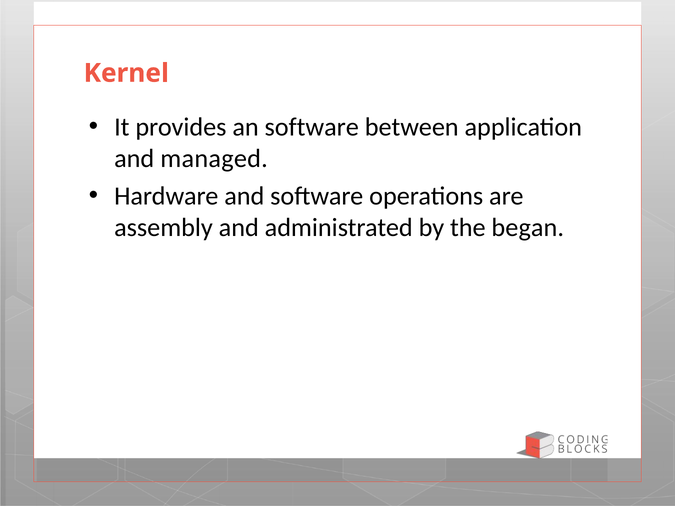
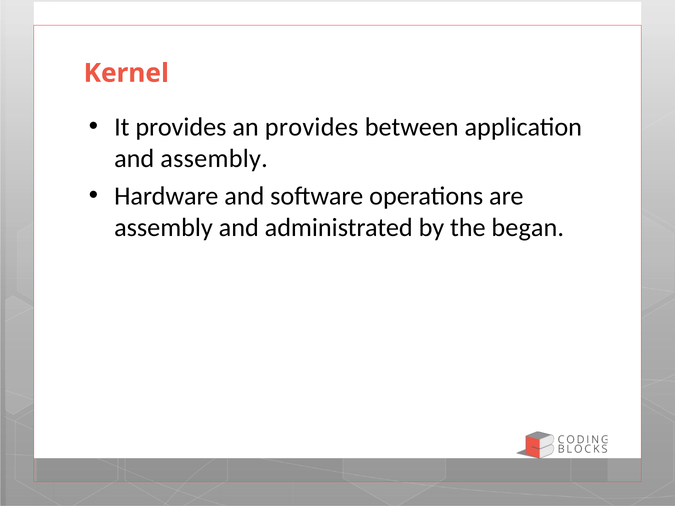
an software: software -> provides (312, 127)
and managed: managed -> assembly (214, 158)
